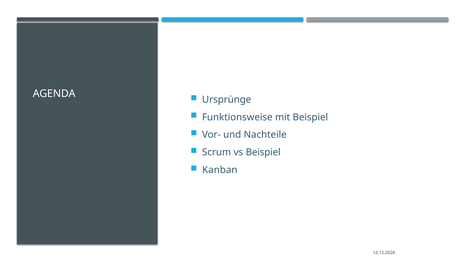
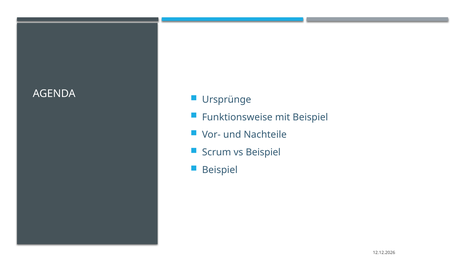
Kanban: Kanban -> Beispiel (220, 170)
